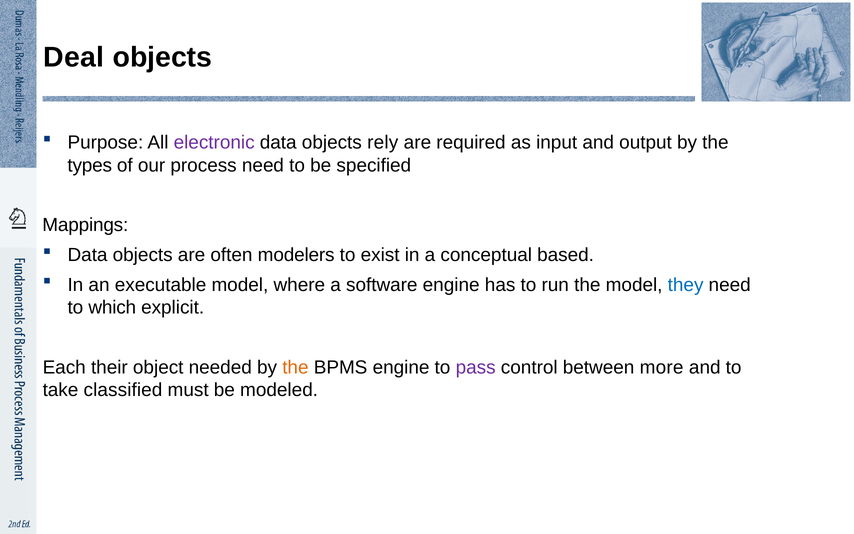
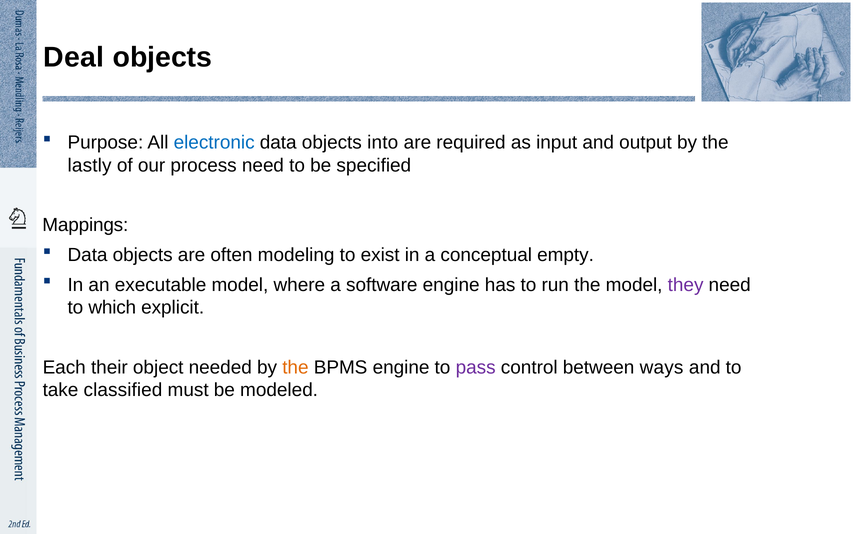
electronic colour: purple -> blue (214, 143)
rely: rely -> into (383, 143)
types: types -> lastly (90, 165)
modelers: modelers -> modeling (296, 255)
based: based -> empty (566, 255)
they colour: blue -> purple (686, 285)
more: more -> ways (662, 367)
